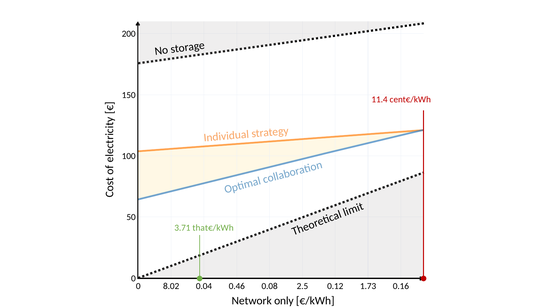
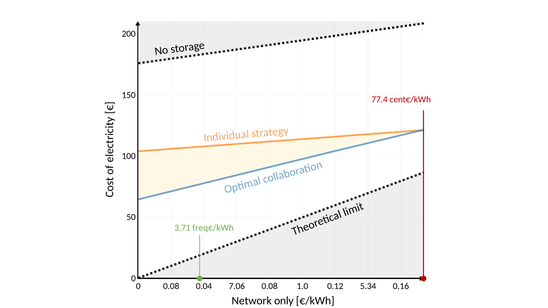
11.4: 11.4 -> 77.4 (380, 100)
that€/kWh: that€/kWh -> freq€/kWh (213, 228)
0 8.02: 8.02 -> 0.08 (171, 286)
0.46: 0.46 -> 7.06 (237, 286)
2.5: 2.5 -> 1.0 (302, 286)
1.73: 1.73 -> 5.34 (368, 286)
